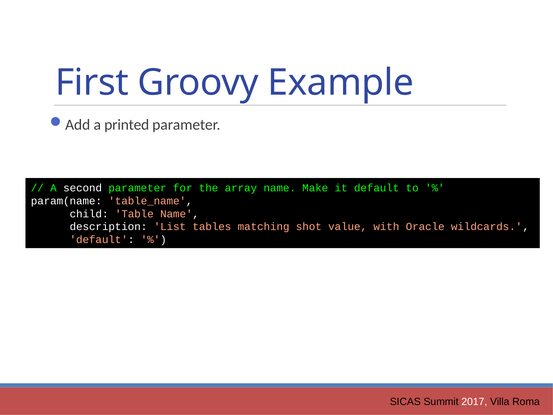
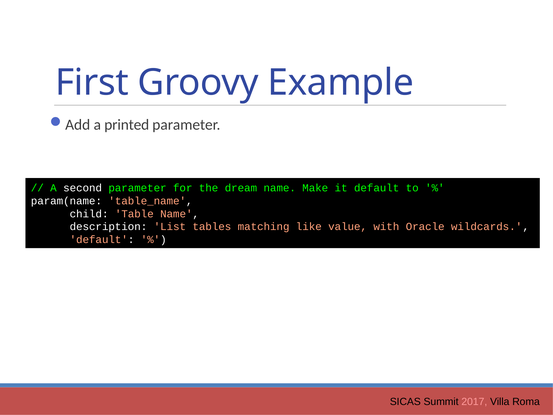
array: array -> dream (241, 188)
shot: shot -> like (309, 227)
2017 colour: white -> pink (474, 401)
